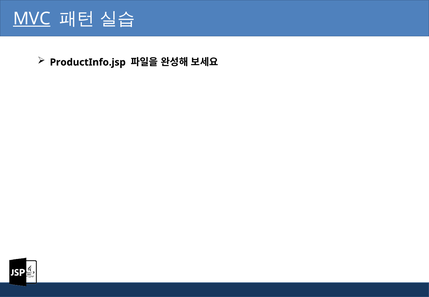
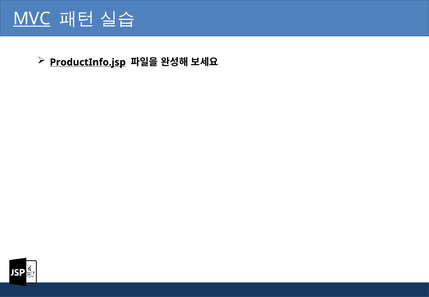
ProductInfo.jsp underline: none -> present (88, 62)
